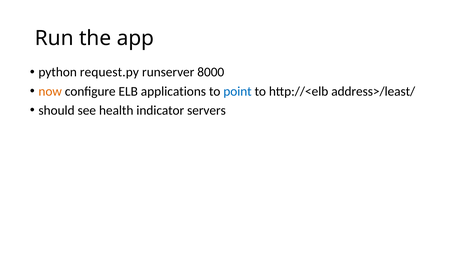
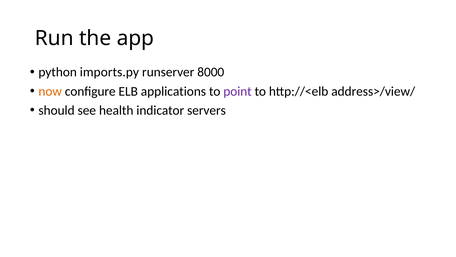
request.py: request.py -> imports.py (109, 72)
point colour: blue -> purple (238, 91)
address>/least/: address>/least/ -> address>/view/ (373, 91)
